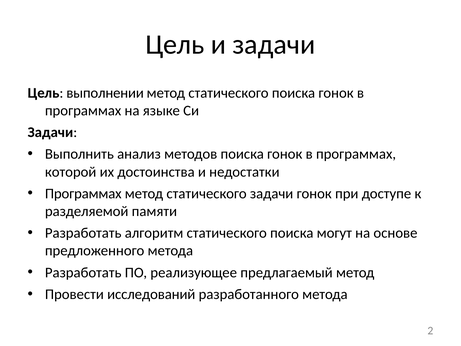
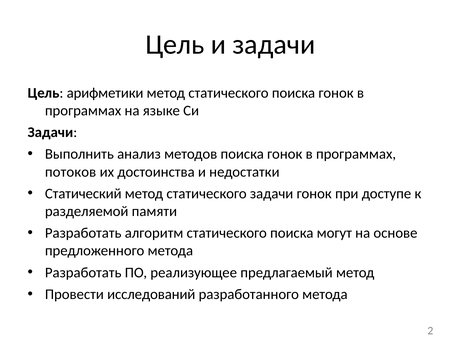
выполнении: выполнении -> арифметики (105, 93)
которой: которой -> потоков (71, 172)
Программах: Программах -> Статический (83, 193)
